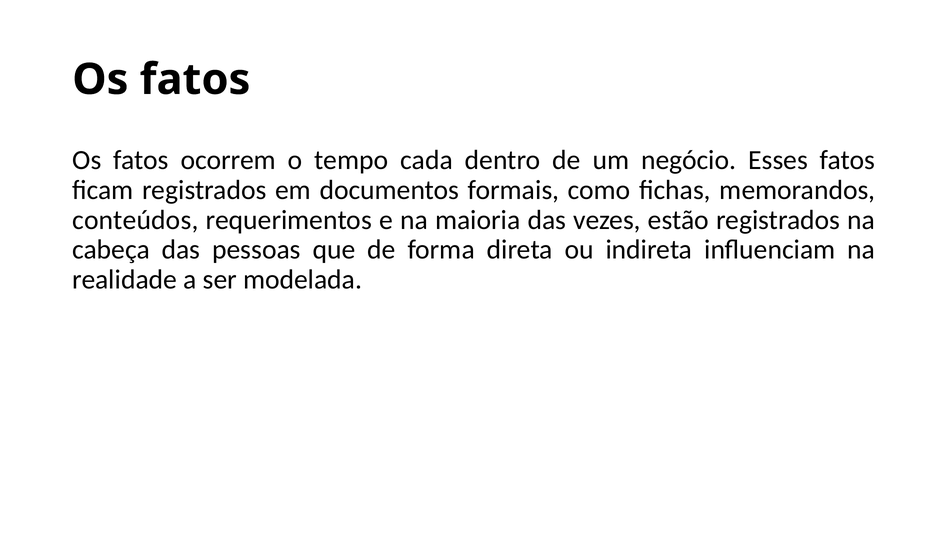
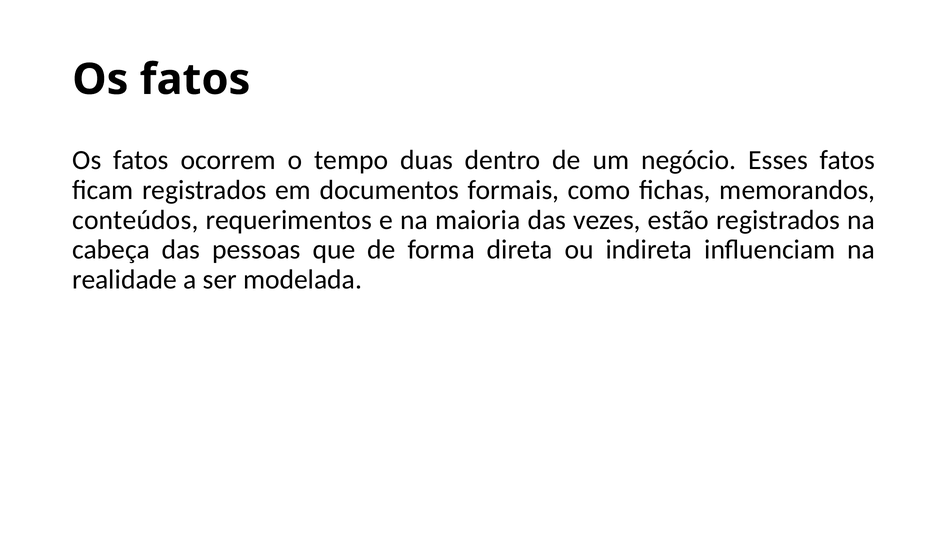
cada: cada -> duas (427, 160)
